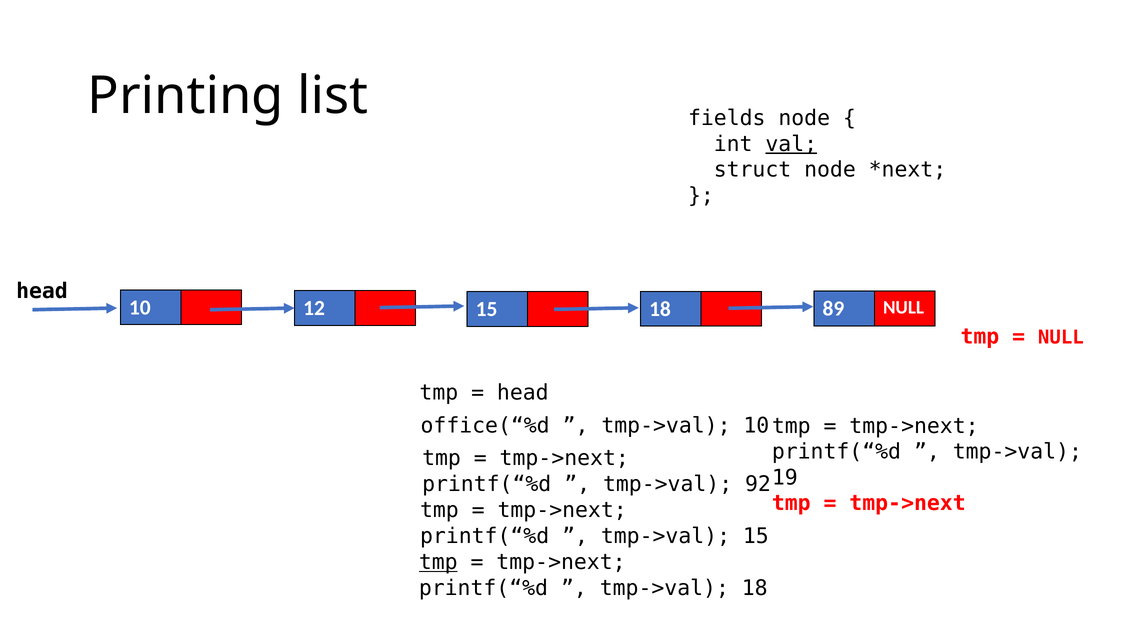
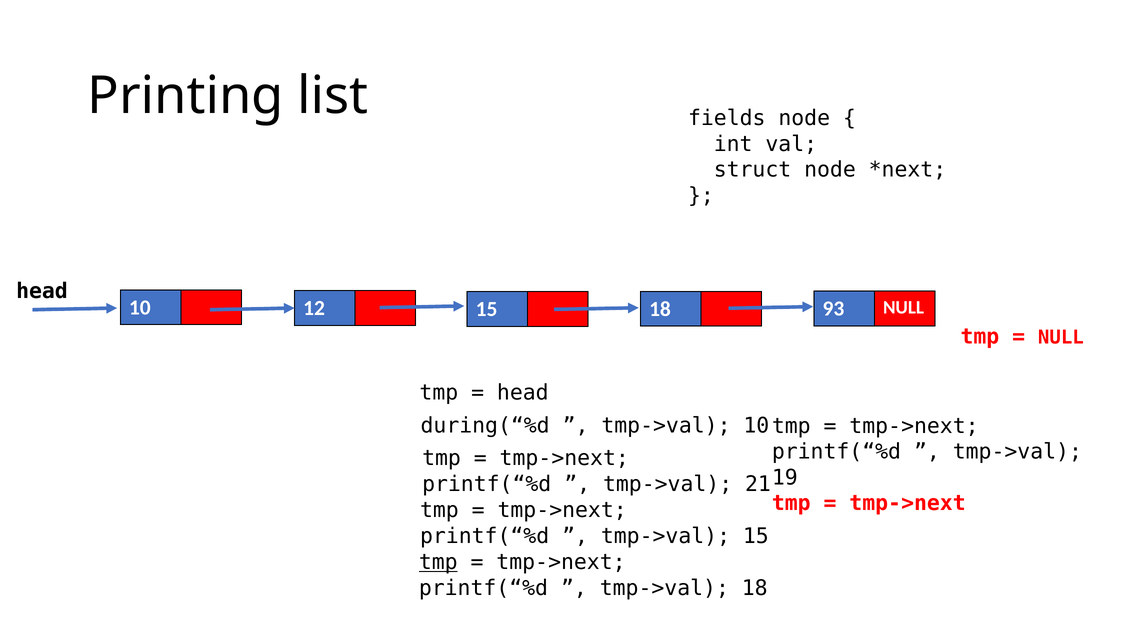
val underline: present -> none (791, 144)
89: 89 -> 93 (833, 309)
office(“%d: office(“%d -> during(“%d (485, 426)
92: 92 -> 21 (758, 484)
